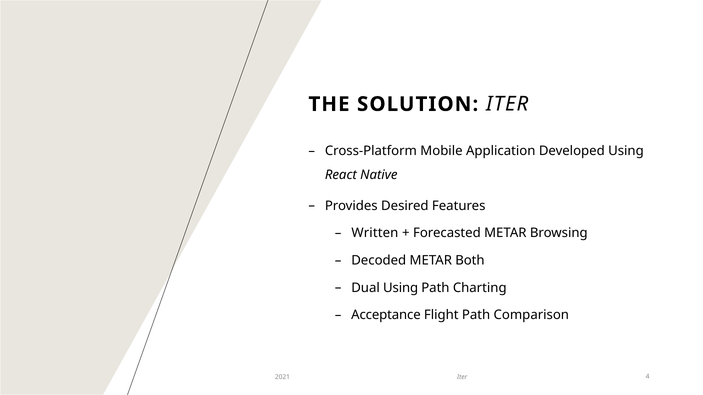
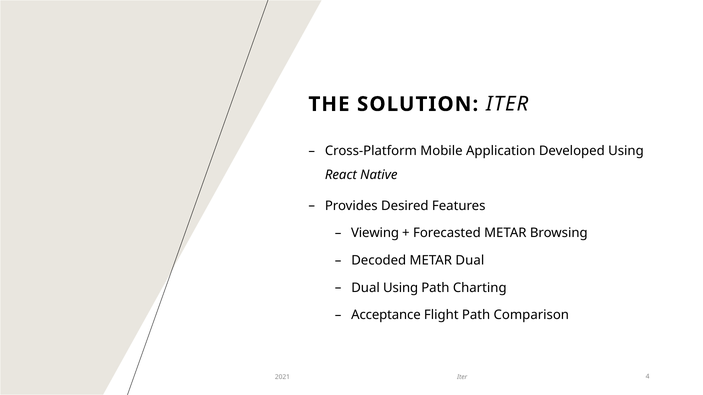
Written: Written -> Viewing (375, 233)
METAR Both: Both -> Dual (470, 261)
